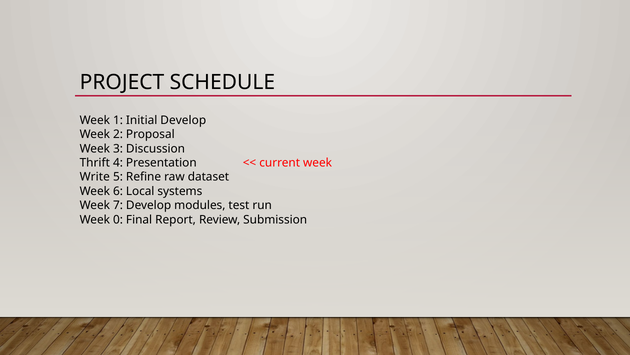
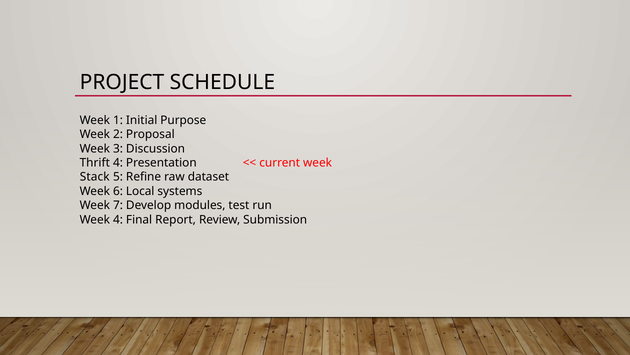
Initial Develop: Develop -> Purpose (183, 120)
Write: Write -> Stack (95, 177)
Week 0: 0 -> 4 (118, 219)
